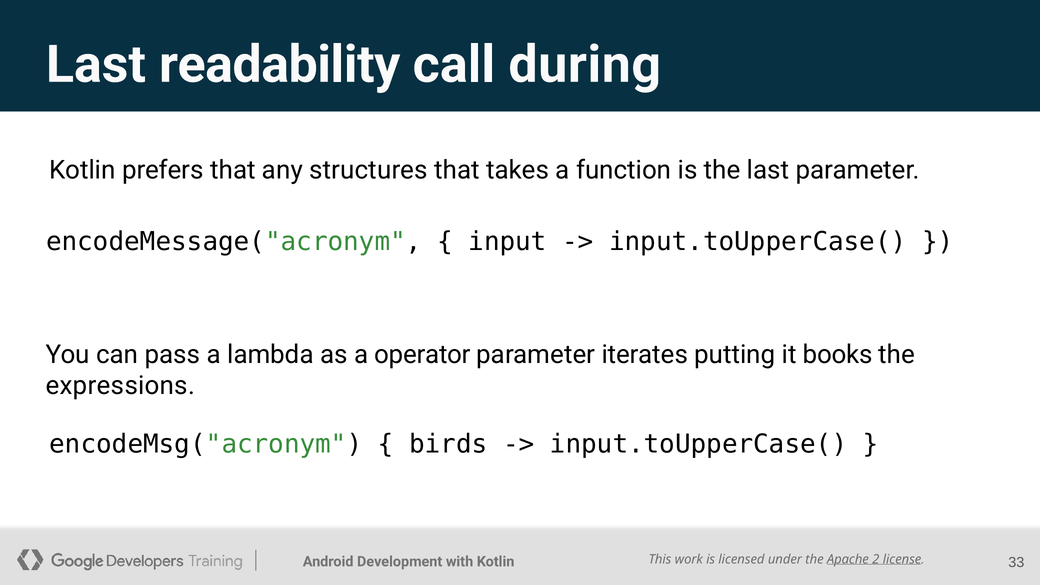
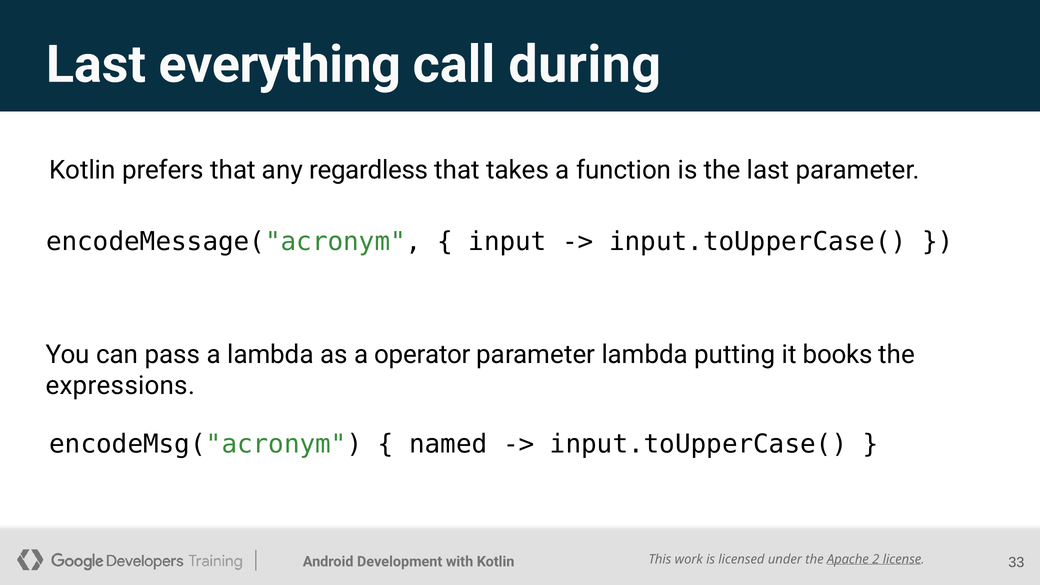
readability: readability -> everything (280, 65)
structures: structures -> regardless (369, 170)
parameter iterates: iterates -> lambda (645, 355)
birds: birds -> named (448, 444)
